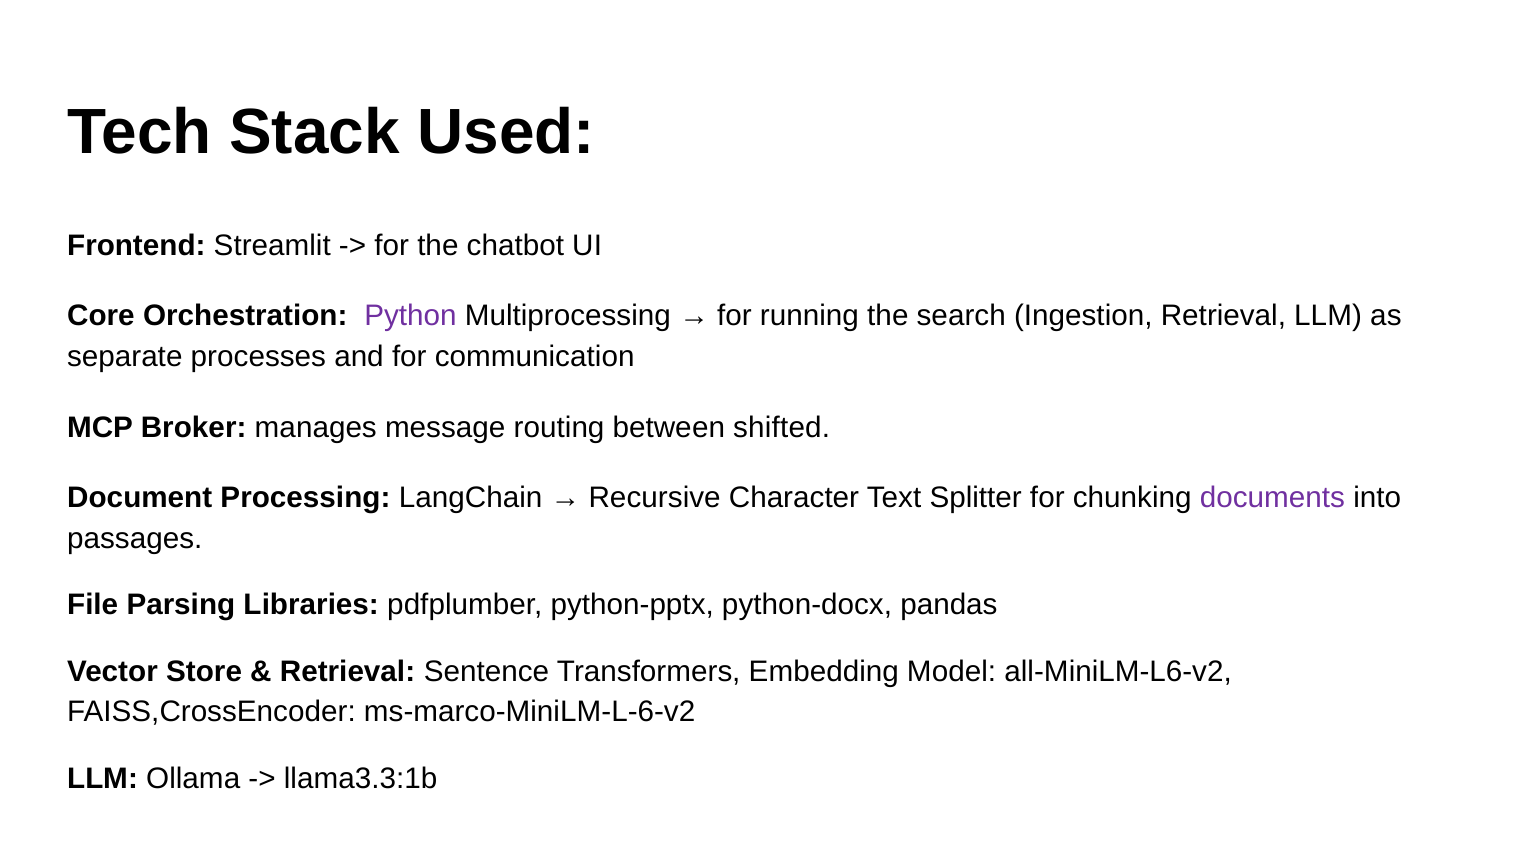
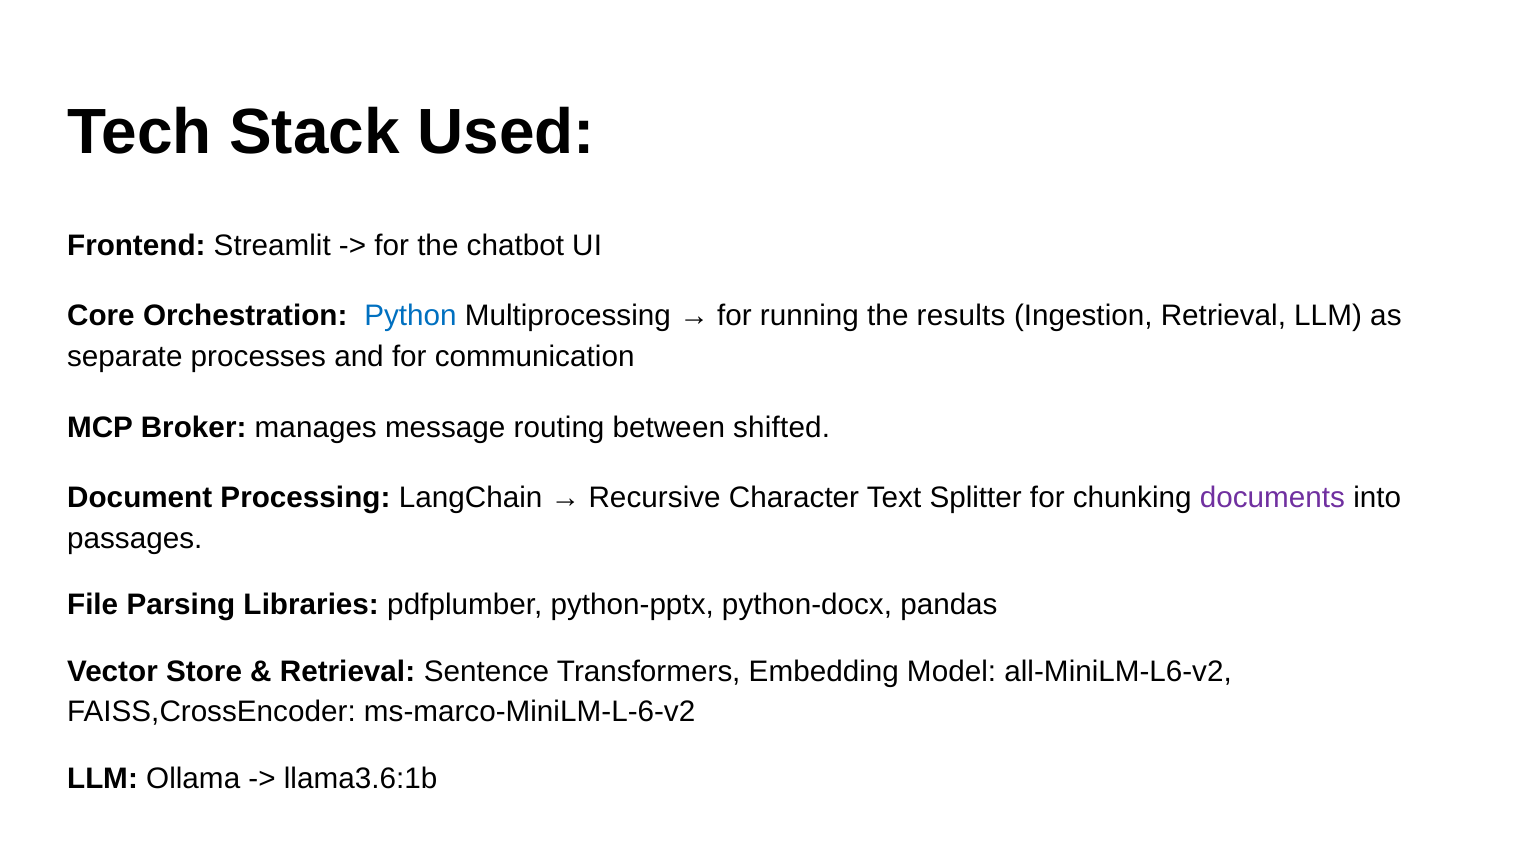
Python colour: purple -> blue (410, 316)
search: search -> results (961, 316)
llama3.3:1b: llama3.3:1b -> llama3.6:1b (361, 779)
